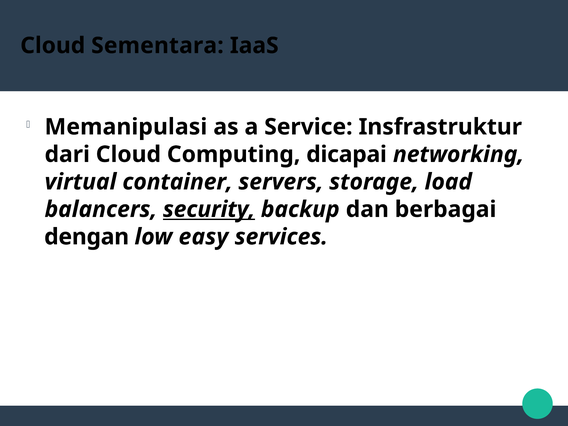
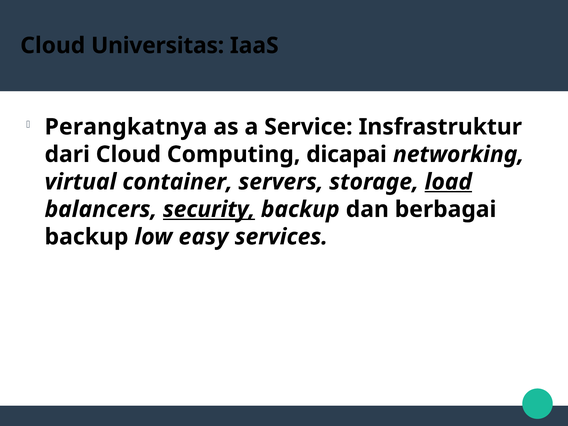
Sementara: Sementara -> Universitas (158, 46)
Memanipulasi: Memanipulasi -> Perangkatnya (126, 127)
load underline: none -> present (448, 182)
dengan: dengan -> backup (87, 237)
